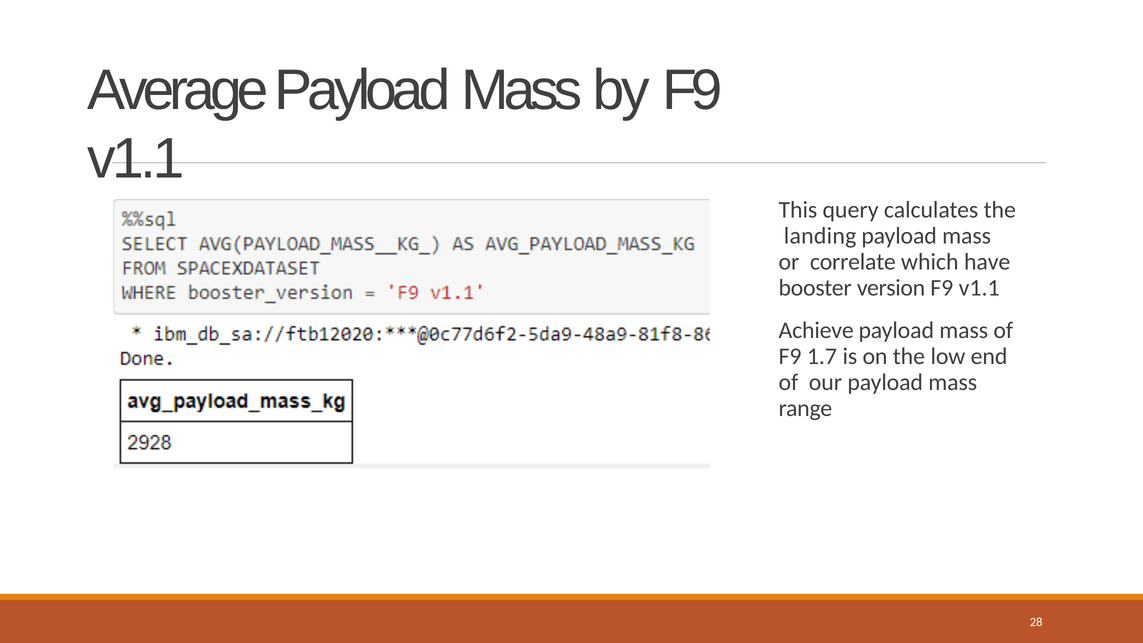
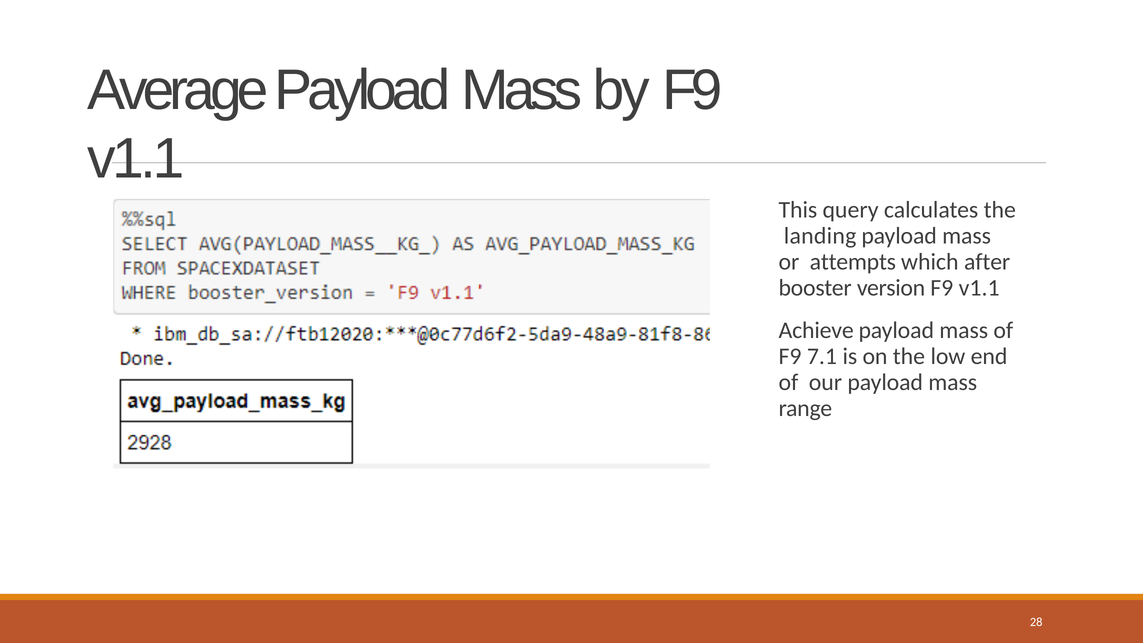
correlate: correlate -> attempts (853, 262)
have: have -> after (987, 262)
1.7: 1.7 -> 7.1 (822, 356)
